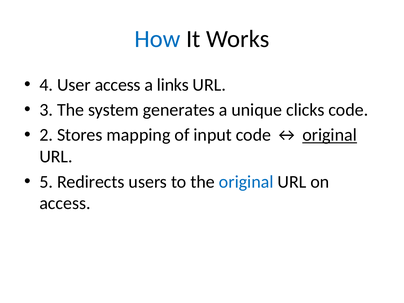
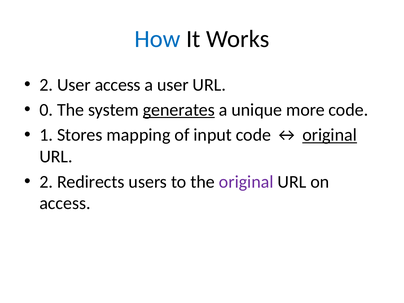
4: 4 -> 2 (46, 85)
a links: links -> user (173, 85)
3: 3 -> 0 (46, 110)
generates underline: none -> present (179, 110)
clicks: clicks -> more (305, 110)
2: 2 -> 1 (46, 135)
5: 5 -> 2 (46, 182)
original colour: blue -> purple (246, 182)
